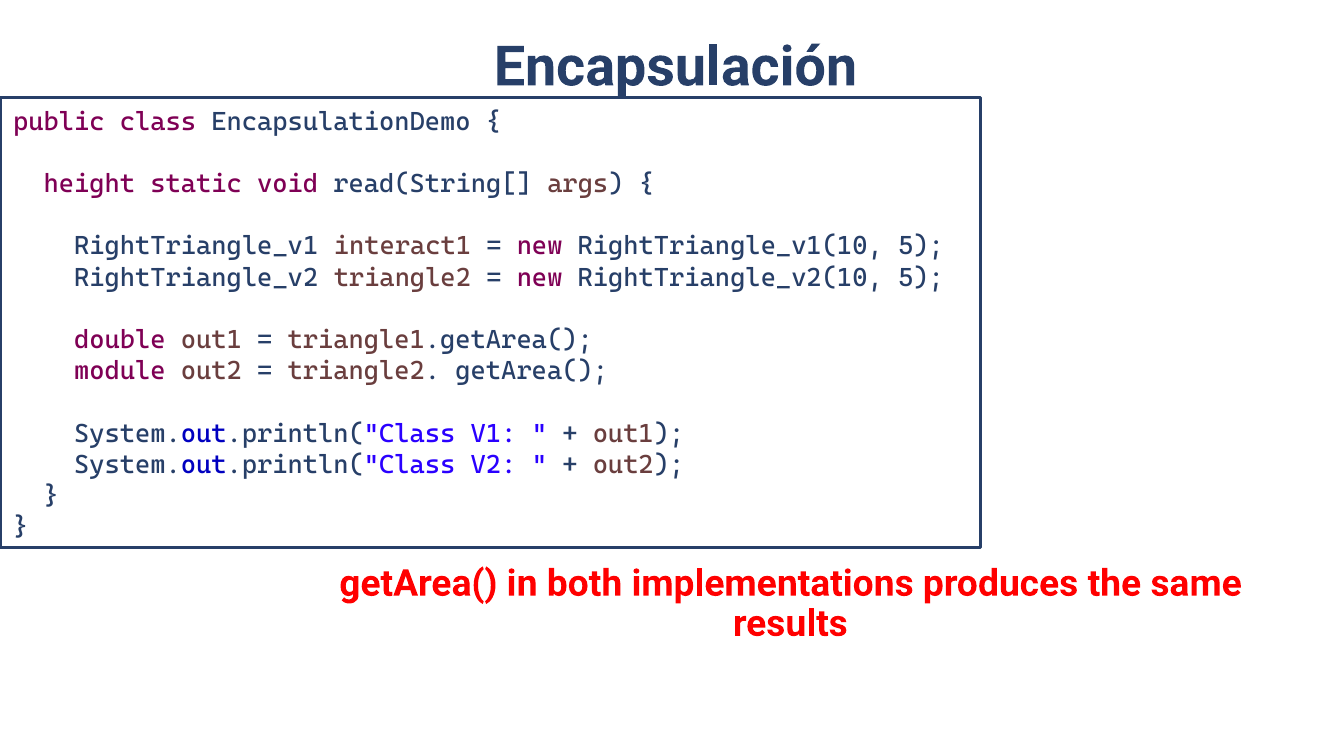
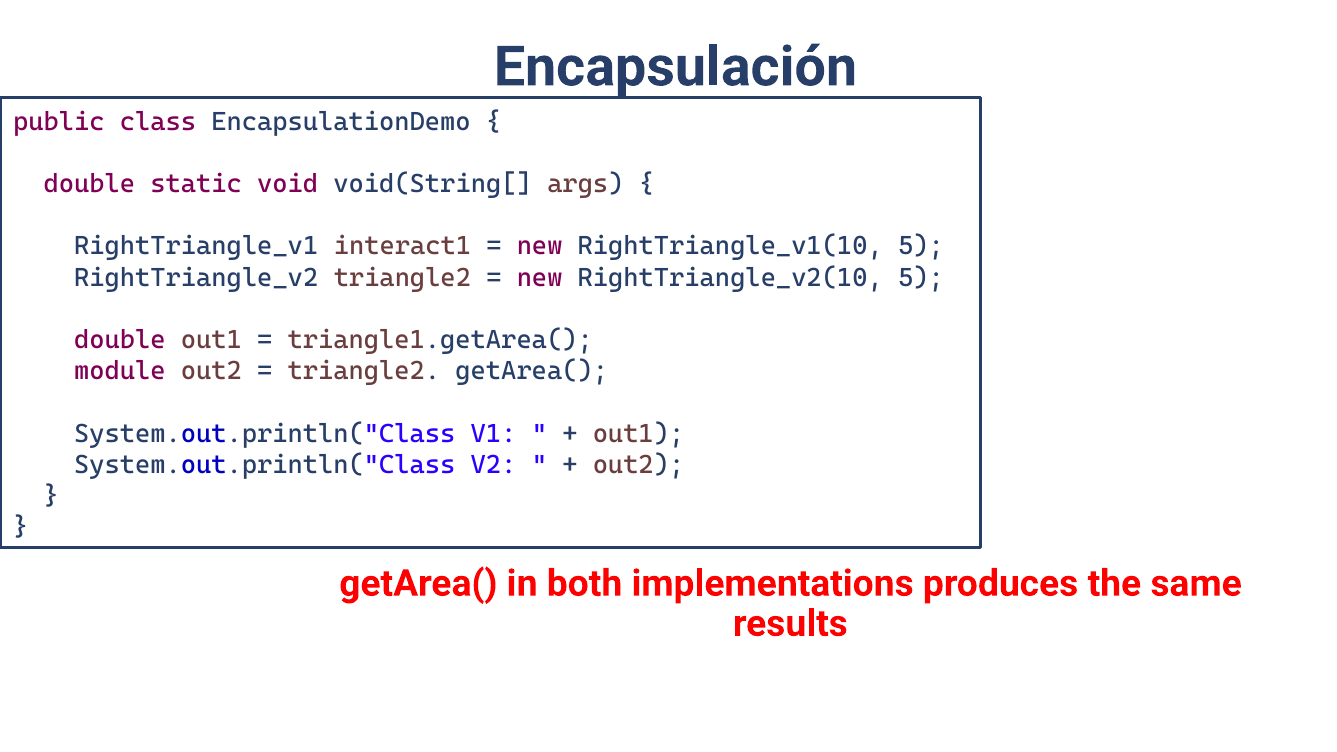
height: height -> double (89, 184)
read(String[: read(String[ -> void(String[ (433, 184)
